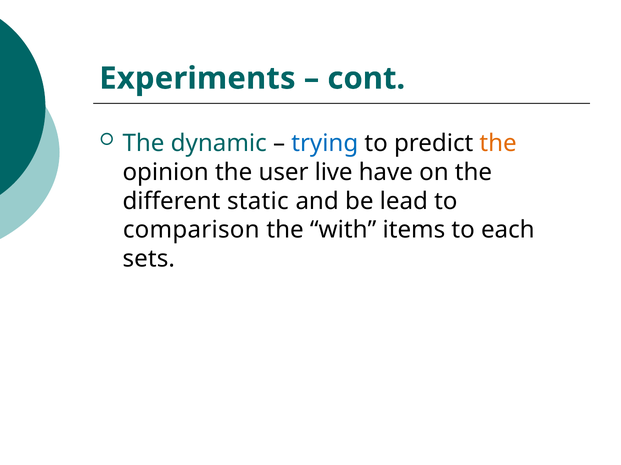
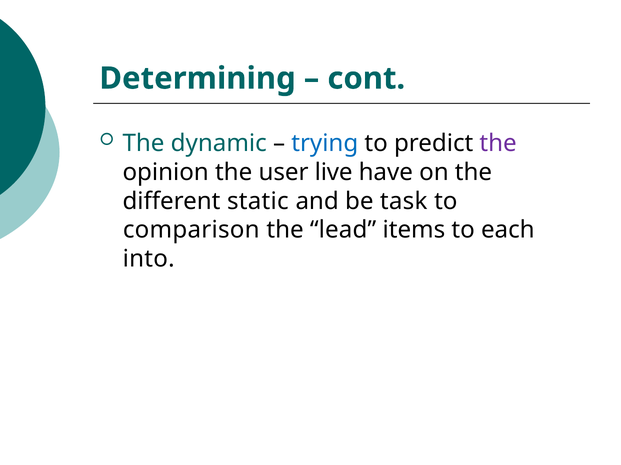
Experiments: Experiments -> Determining (197, 79)
the colour: orange -> purple (498, 143)
lead: lead -> task (404, 201)
with: with -> lead (343, 230)
sets: sets -> into (149, 259)
